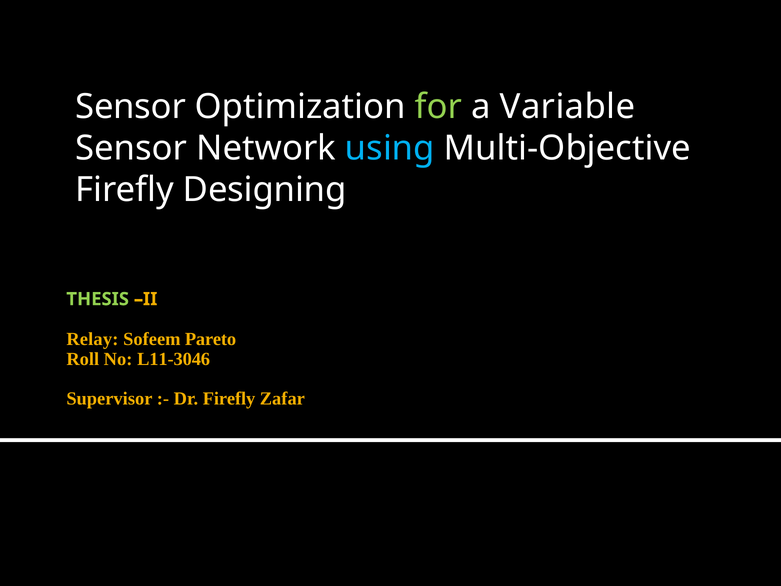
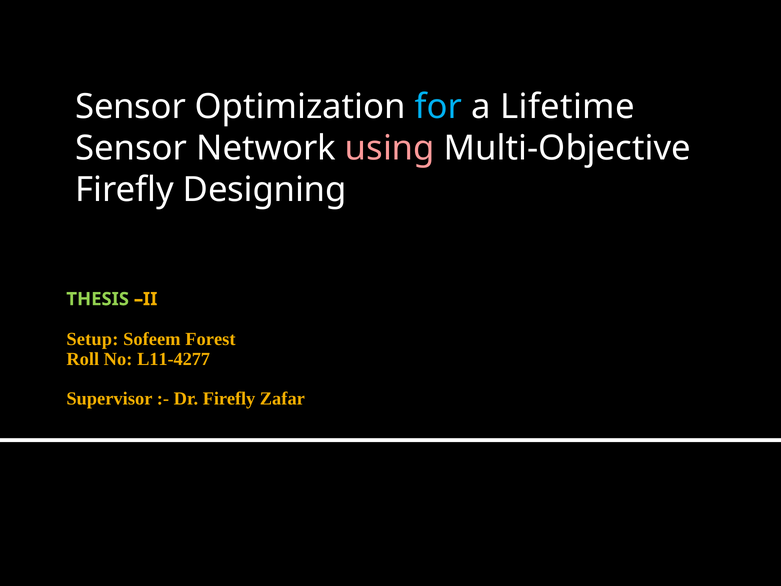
for colour: light green -> light blue (438, 107)
Variable: Variable -> Lifetime (568, 107)
using colour: light blue -> pink (390, 148)
Relay: Relay -> Setup (92, 339)
Pareto: Pareto -> Forest (210, 339)
L11-3046: L11-3046 -> L11-4277 (174, 359)
